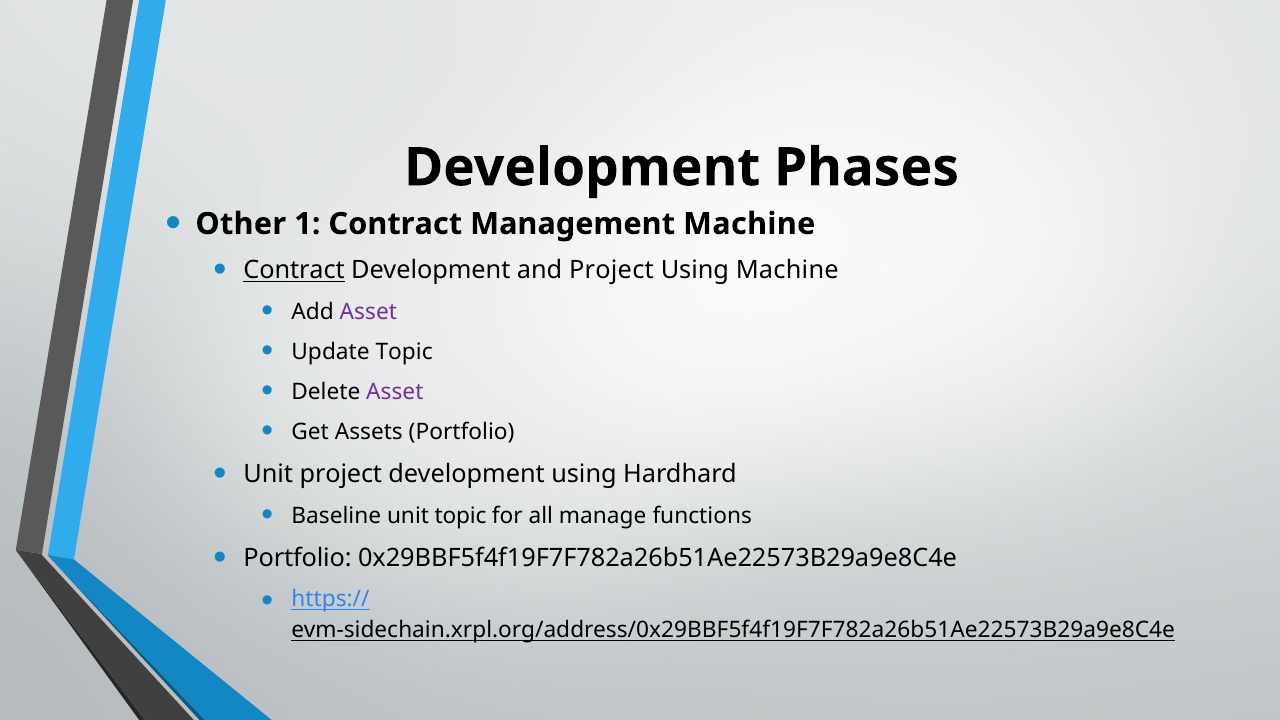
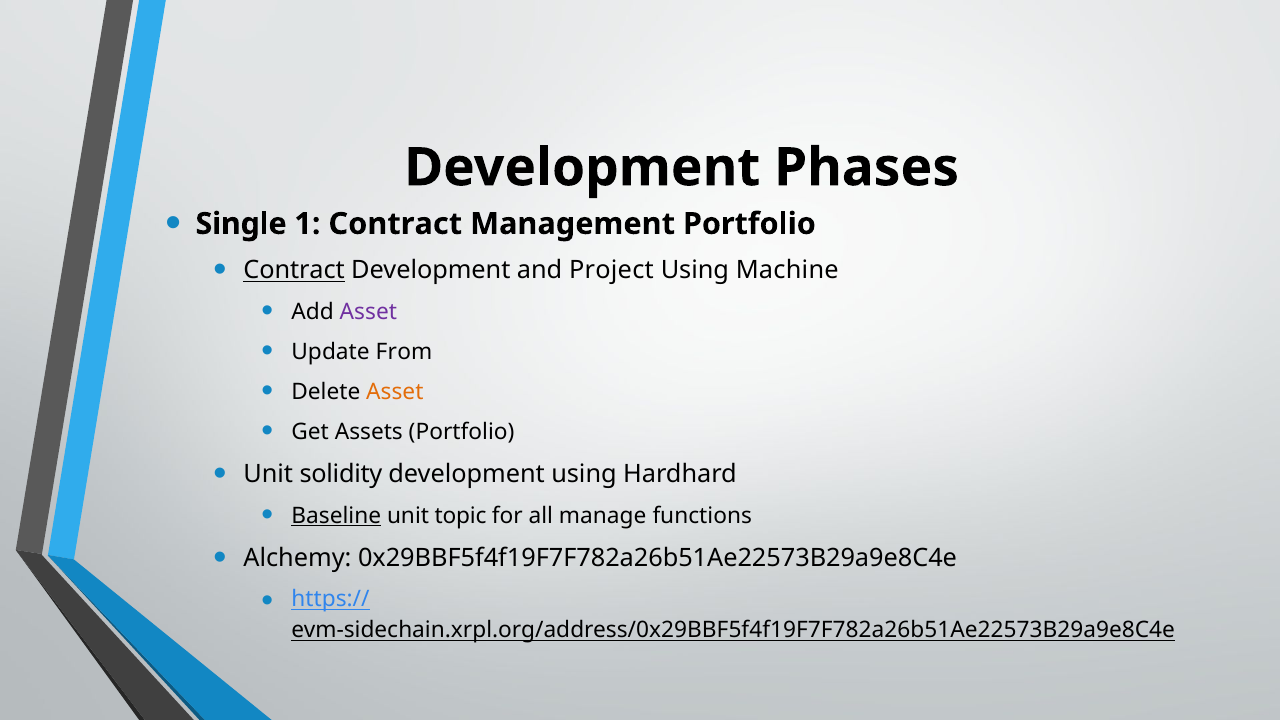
Other: Other -> Single (241, 224)
Management Machine: Machine -> Portfolio (749, 224)
Update Topic: Topic -> From (404, 352)
Asset colour: purple -> orange (395, 392)
Unit project: project -> solidity (341, 474)
Baseline underline: none -> present (336, 516)
Portfolio: Portfolio -> Alchemy (297, 558)
